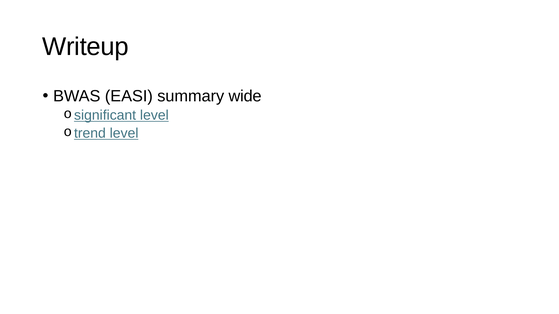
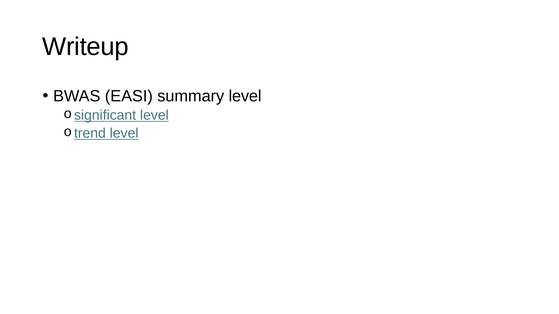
summary wide: wide -> level (245, 96)
